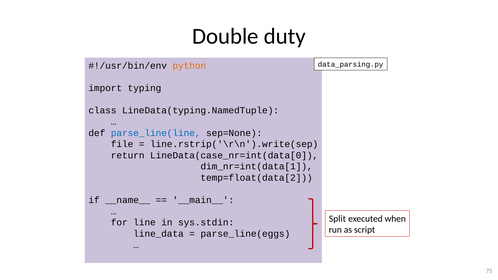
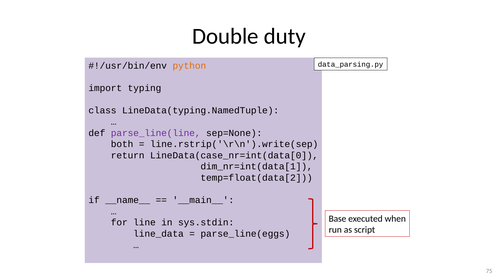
parse_line(line colour: blue -> purple (156, 133)
file: file -> both (122, 144)
Split: Split -> Base (337, 219)
